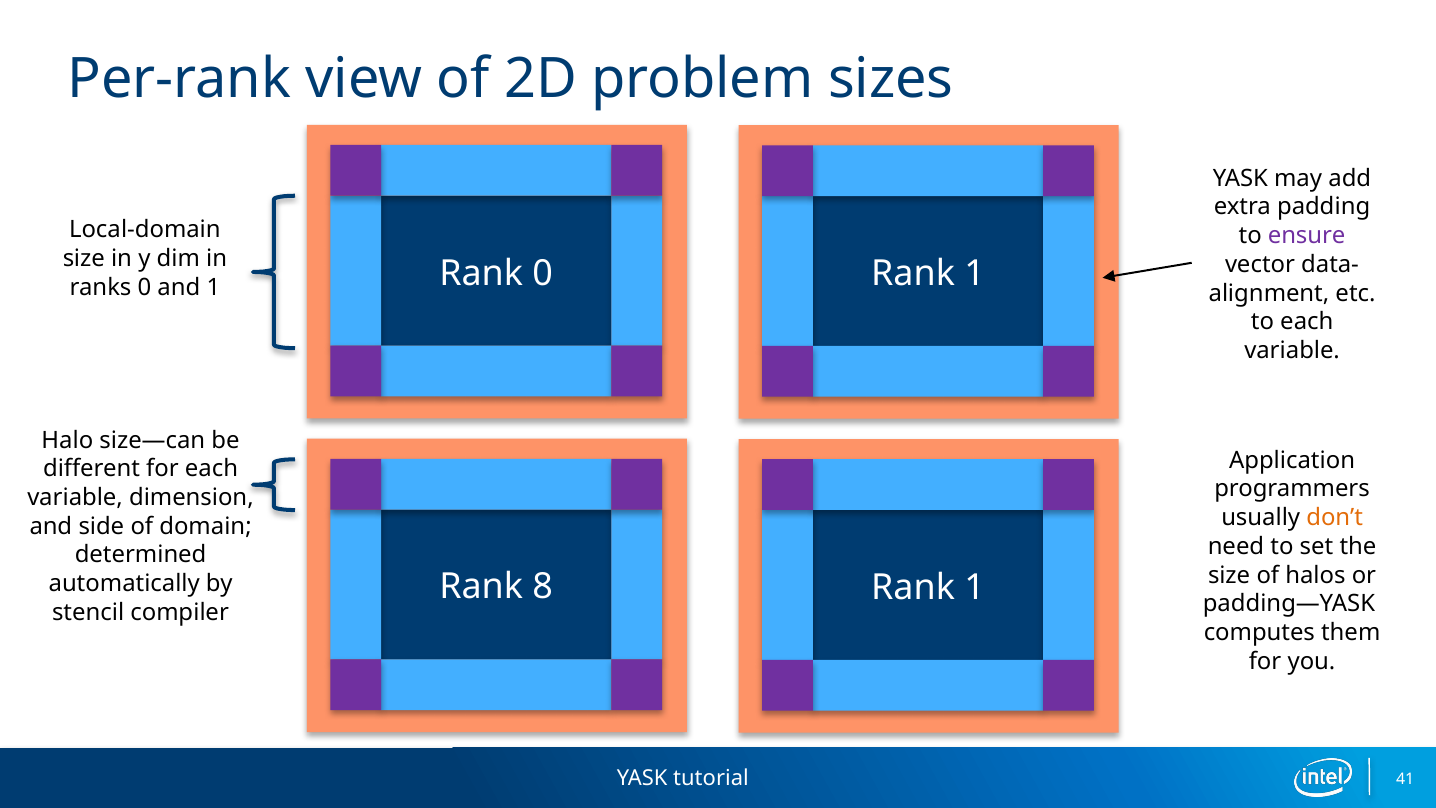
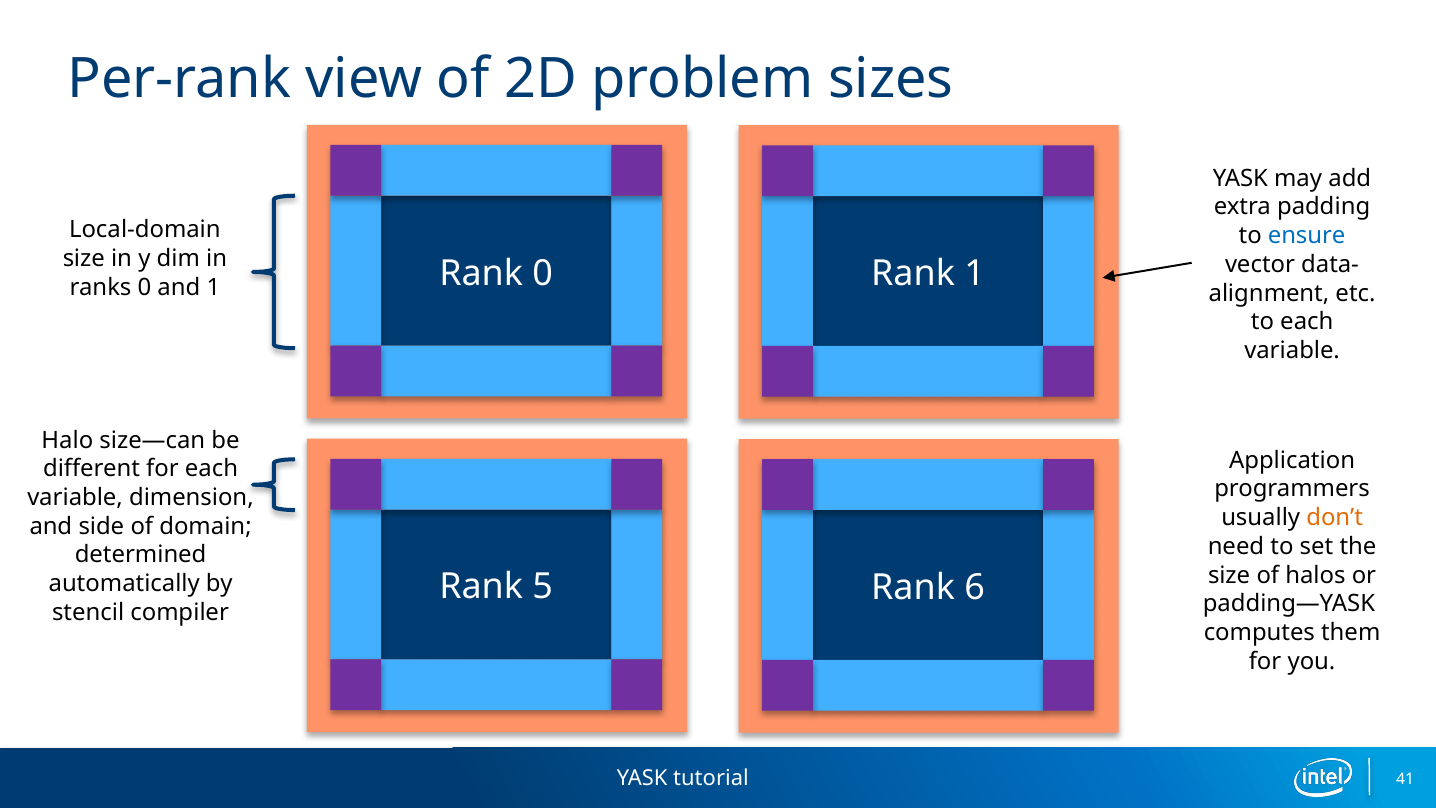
ensure colour: purple -> blue (1307, 236)
8: 8 -> 5 (543, 587)
1: 1 -> 6 (975, 587)
